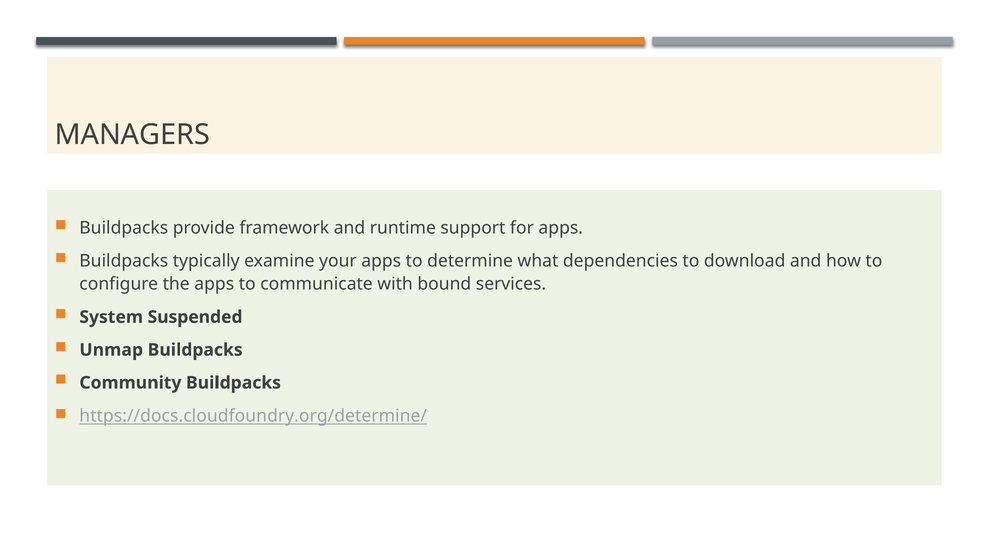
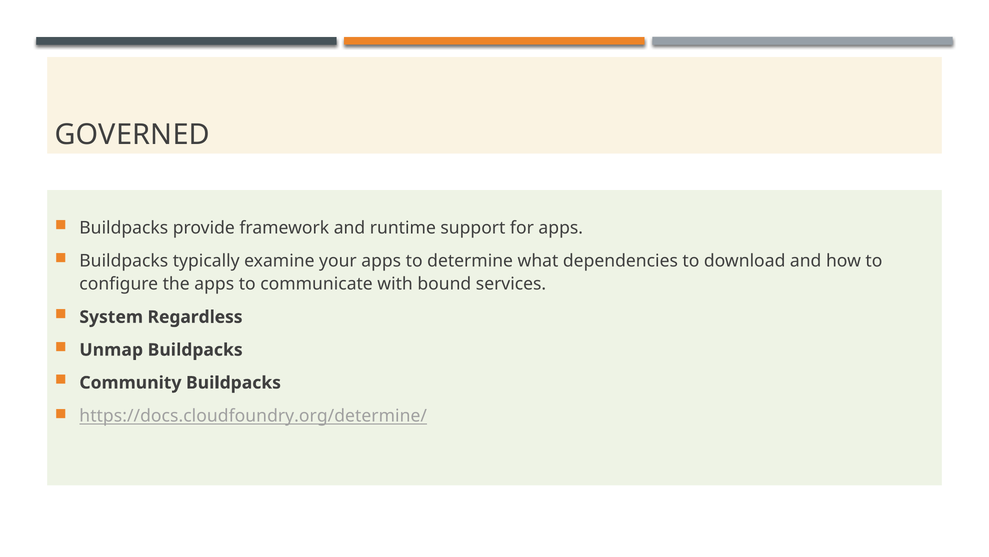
MANAGERS: MANAGERS -> GOVERNED (132, 134)
Suspended: Suspended -> Regardless (195, 317)
